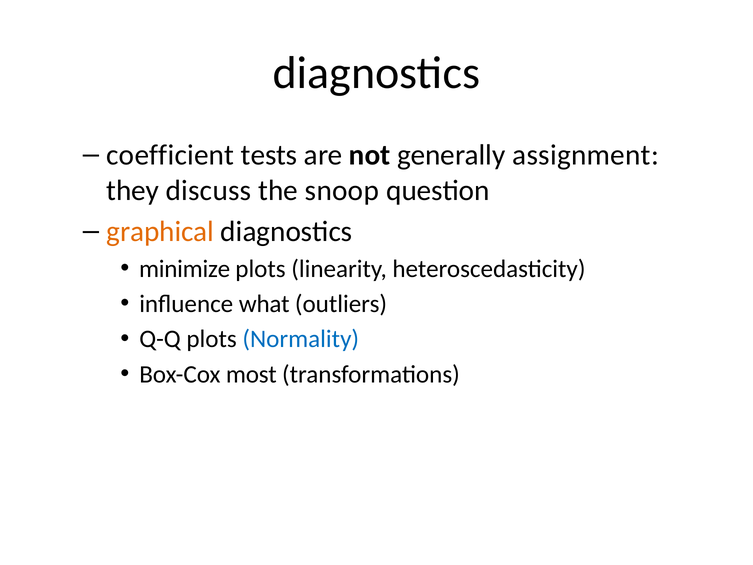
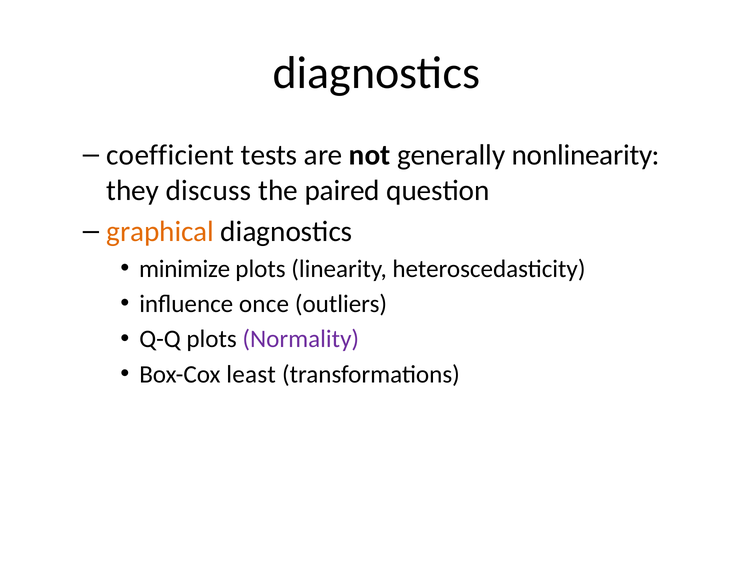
assignment: assignment -> nonlinearity (586, 155)
snoop: snoop -> paired (342, 190)
what: what -> once (264, 304)
Normality colour: blue -> purple (301, 339)
most: most -> least (251, 374)
